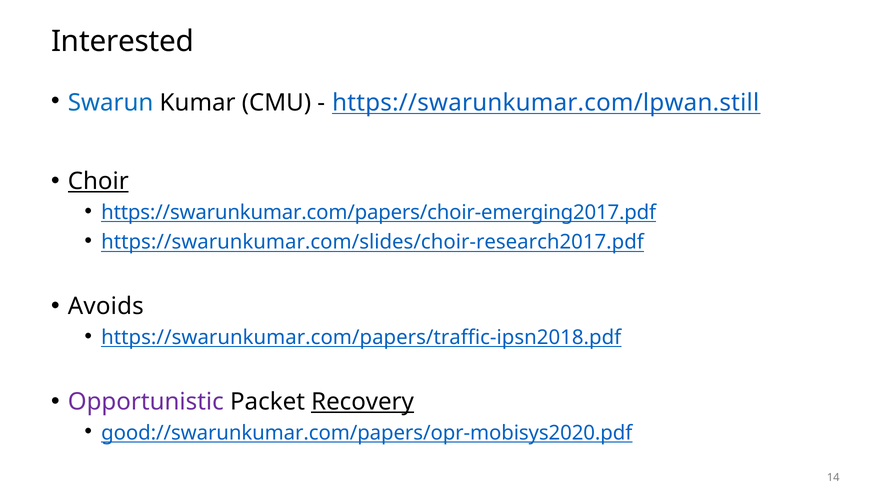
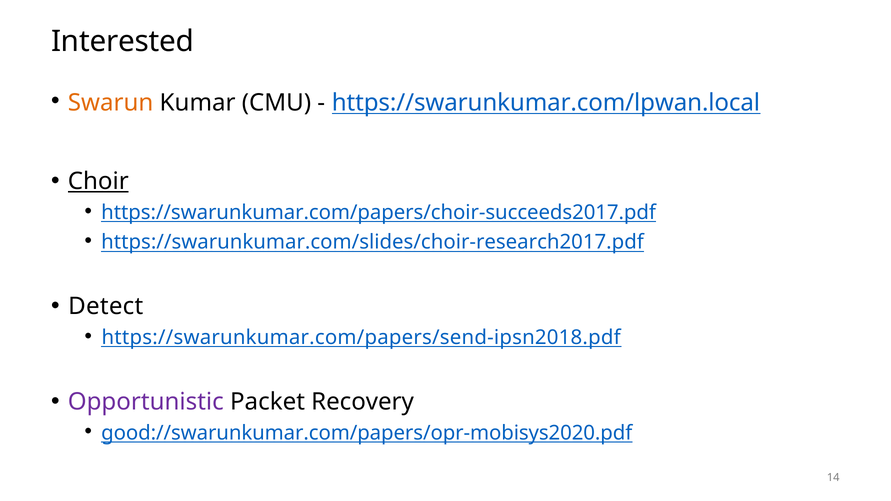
Swarun colour: blue -> orange (111, 103)
https://swarunkumar.com/lpwan.still: https://swarunkumar.com/lpwan.still -> https://swarunkumar.com/lpwan.local (546, 103)
https://swarunkumar.com/papers/choir-emerging2017.pdf: https://swarunkumar.com/papers/choir-emerging2017.pdf -> https://swarunkumar.com/papers/choir-succeeds2017.pdf (379, 213)
Avoids: Avoids -> Detect (106, 307)
https://swarunkumar.com/papers/traffic-ipsn2018.pdf: https://swarunkumar.com/papers/traffic-ipsn2018.pdf -> https://swarunkumar.com/papers/send-ipsn2018.pdf (361, 338)
Recovery underline: present -> none (363, 402)
